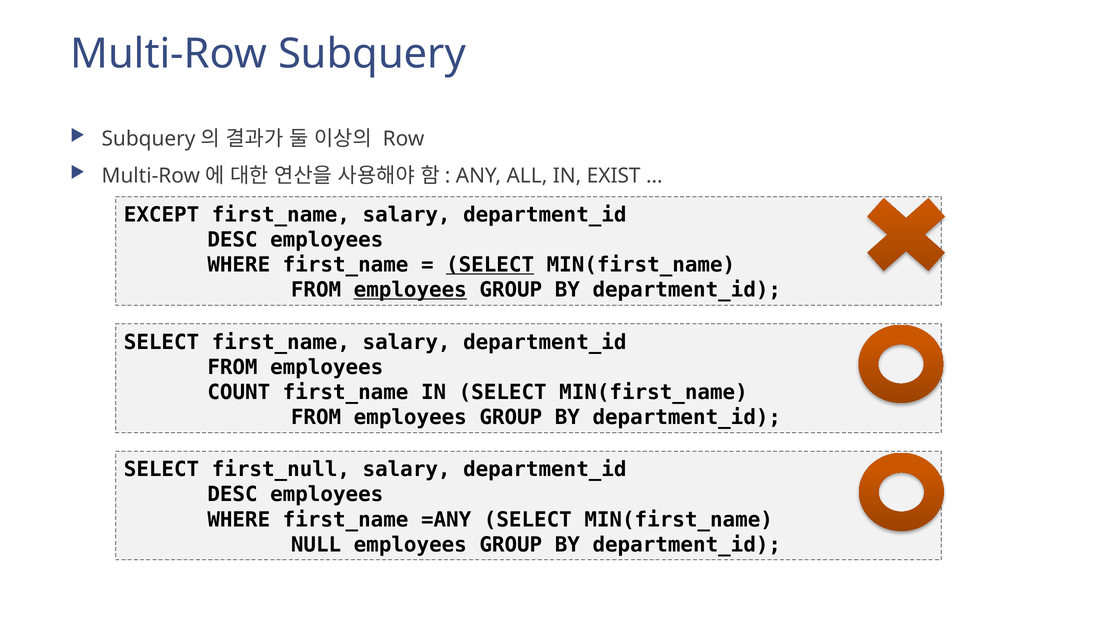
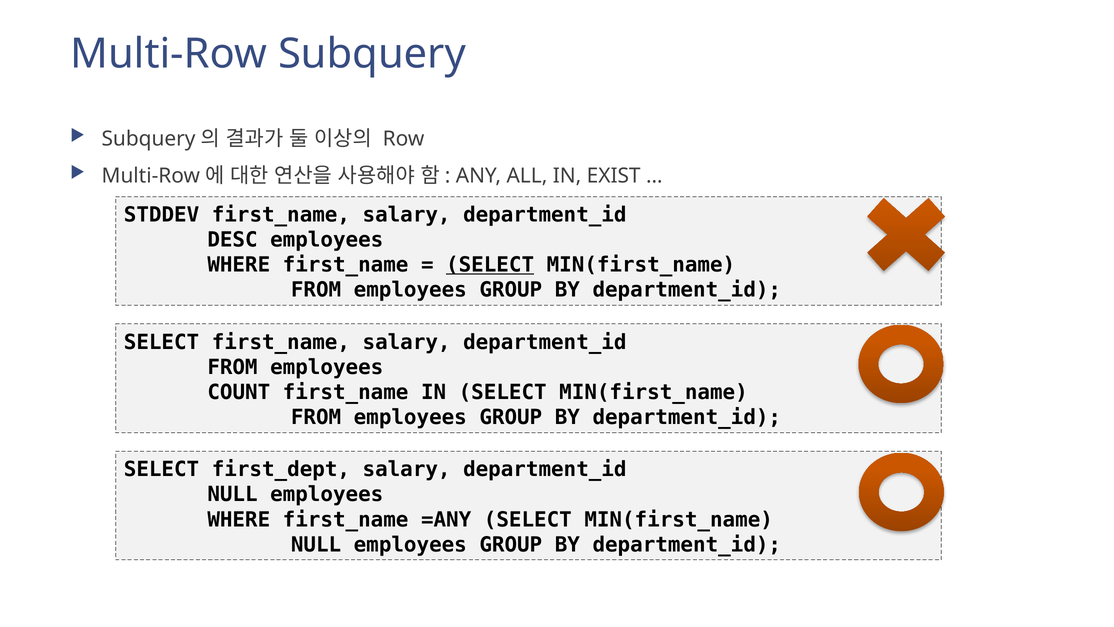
EXCEPT: EXCEPT -> STDDEV (162, 215)
employees underline: present -> none (410, 290)
first_null: first_null -> first_dept (281, 469)
DESC: DESC -> NULL (232, 494)
